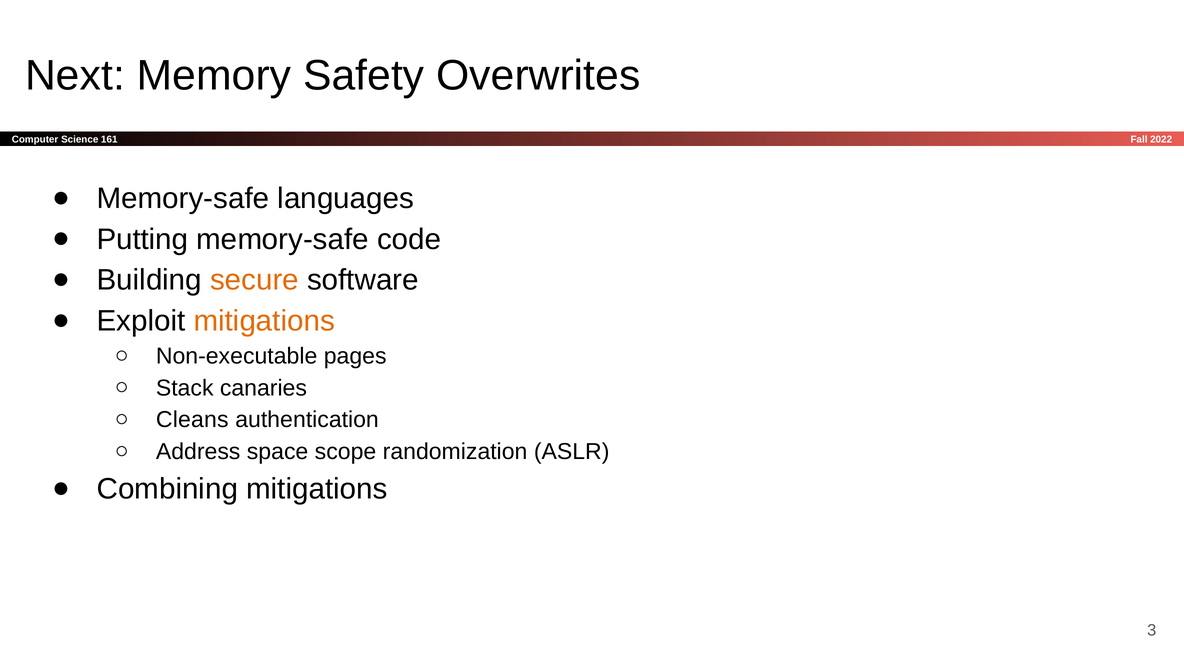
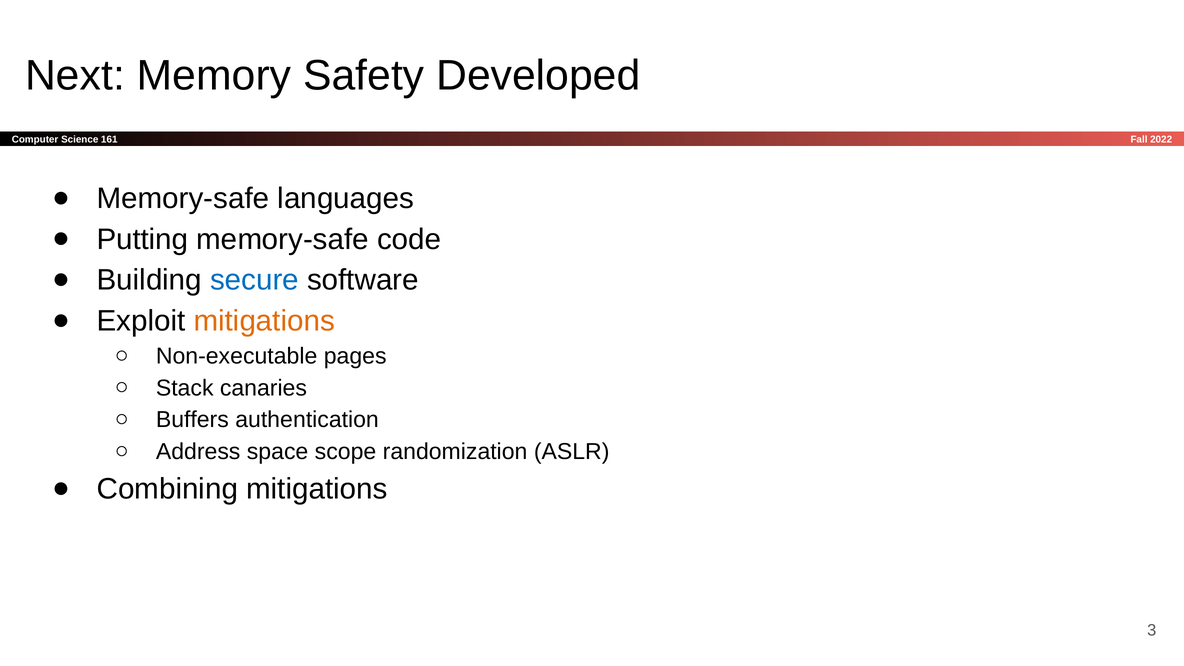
Overwrites: Overwrites -> Developed (538, 76)
secure colour: orange -> blue (254, 280)
Cleans: Cleans -> Buffers (192, 420)
